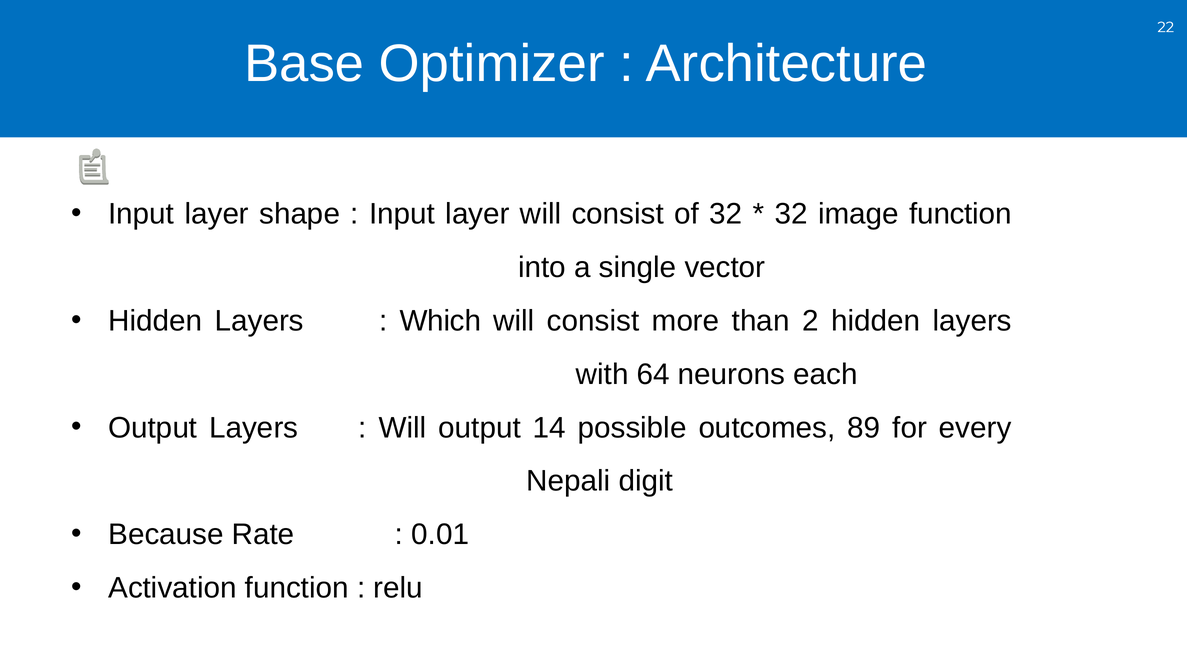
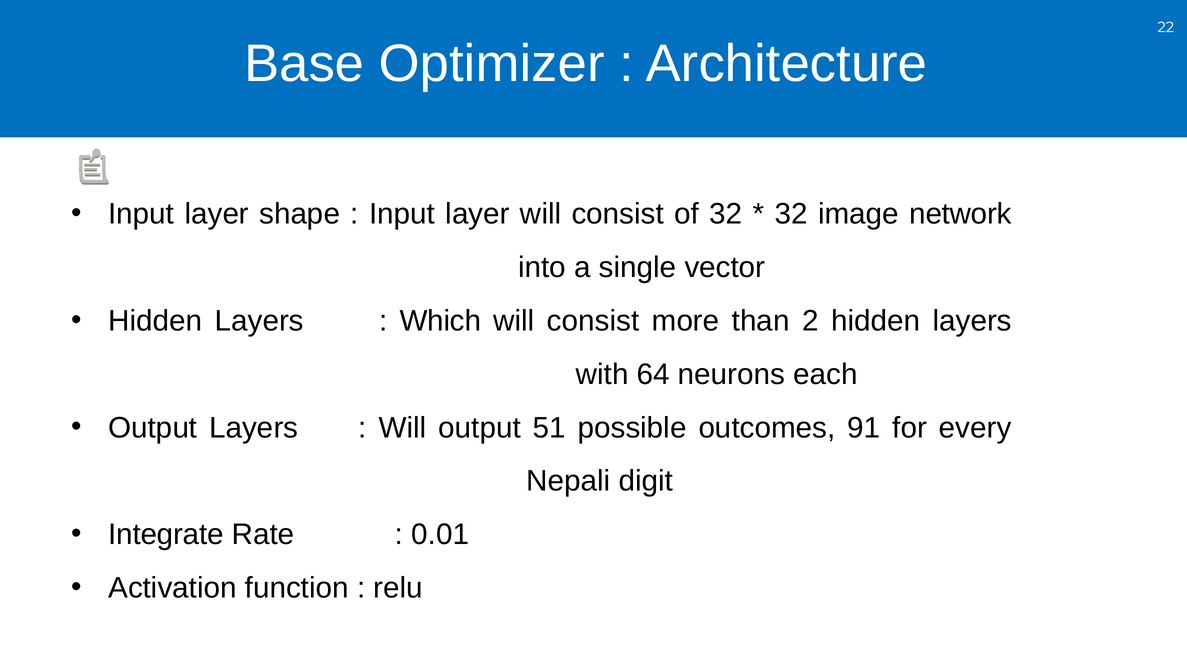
image function: function -> network (960, 214)
14: 14 -> 51 (549, 428)
89: 89 -> 91 (864, 428)
Because: Because -> Integrate (166, 534)
